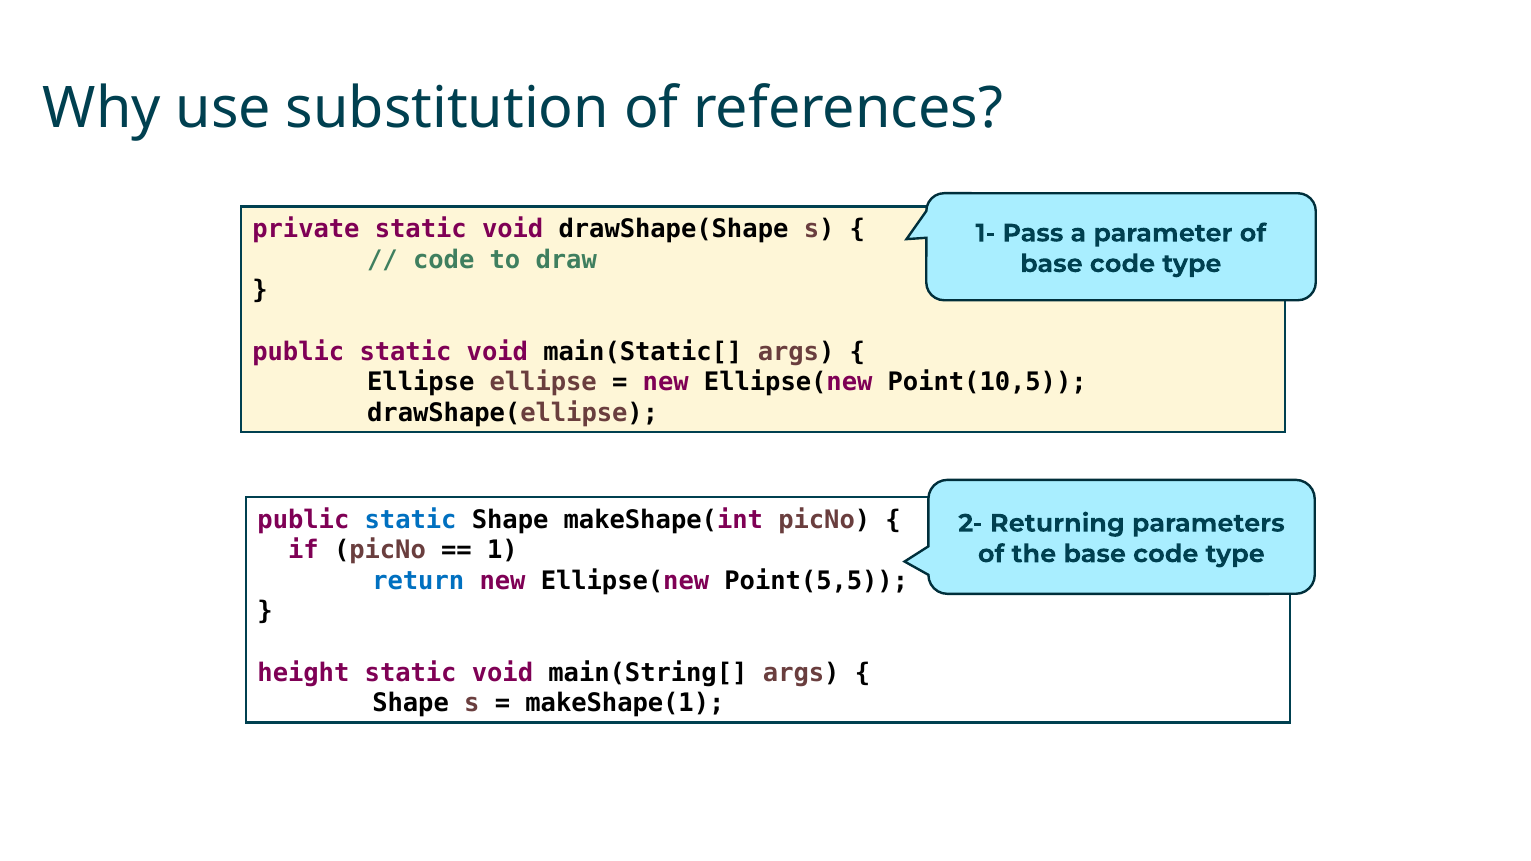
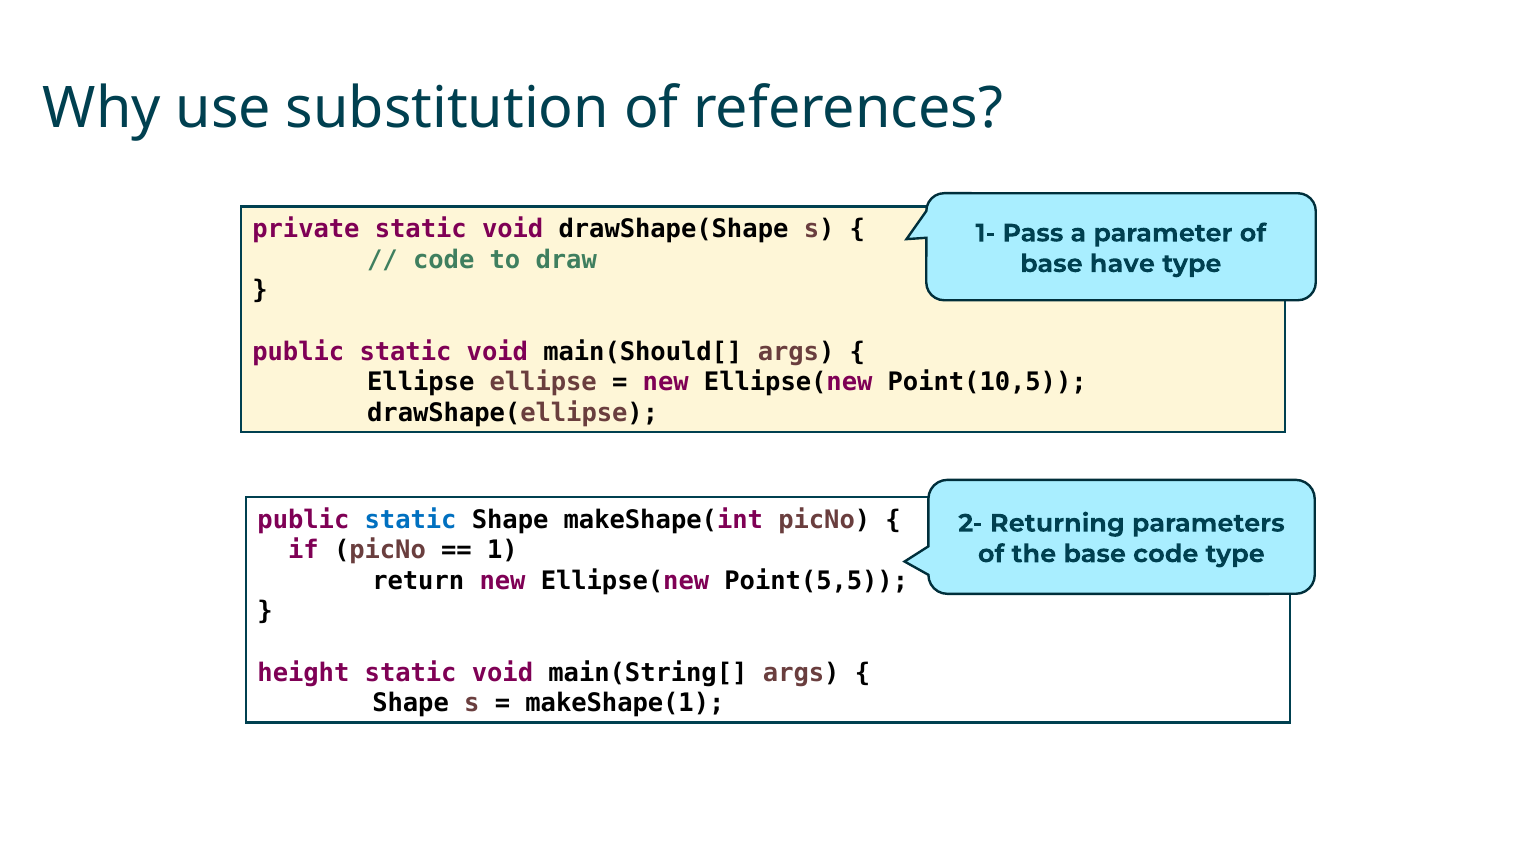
code: code -> have (1122, 264)
main(Static[: main(Static[ -> main(Should[ (643, 352)
return colour: blue -> black (418, 581)
